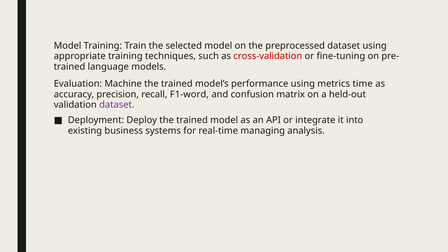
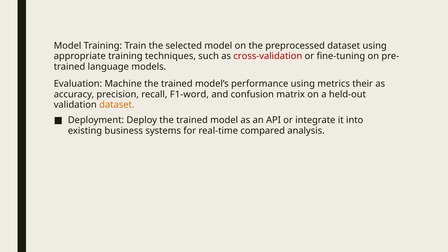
time: time -> their (363, 84)
dataset colour: purple -> orange (117, 105)
managing: managing -> compared (263, 131)
